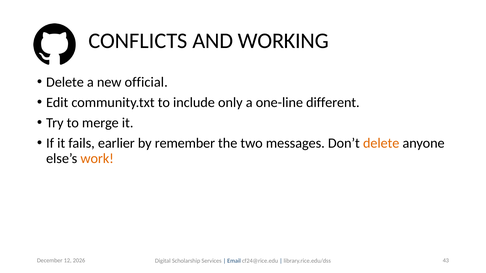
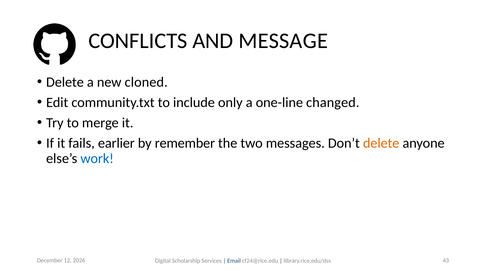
WORKING: WORKING -> MESSAGE (283, 41)
official: official -> cloned (146, 82)
different: different -> changed (333, 103)
work colour: orange -> blue (97, 159)
